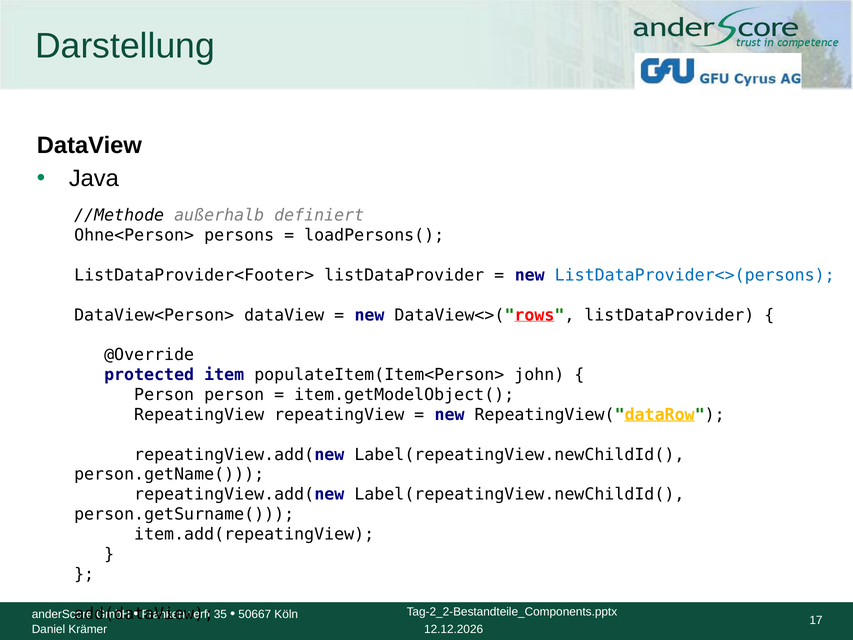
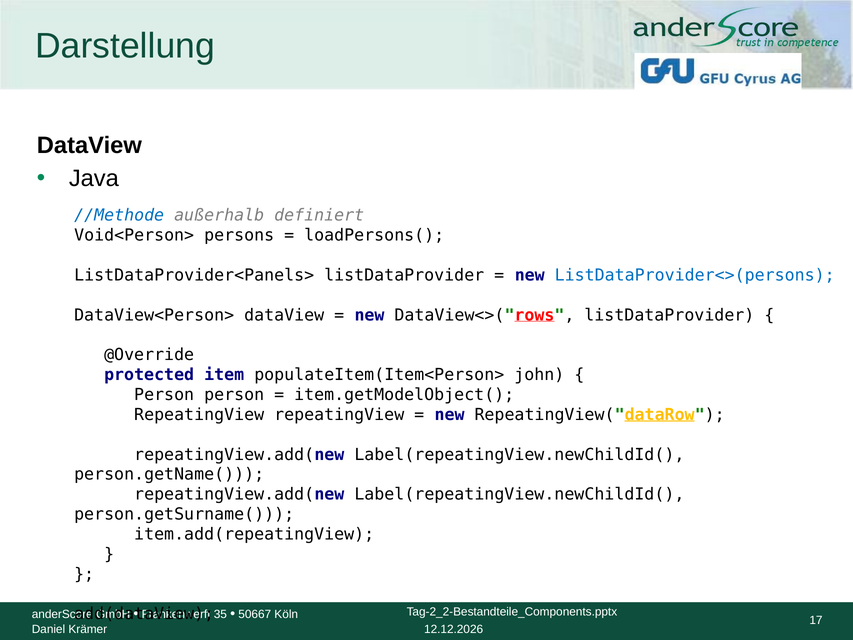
//Methode colour: black -> blue (119, 215)
Ohne<Person>: Ohne<Person> -> Void<Person> (134, 235)
ListDataProvider<Footer>: ListDataProvider<Footer> -> ListDataProvider<Panels> (194, 275)
